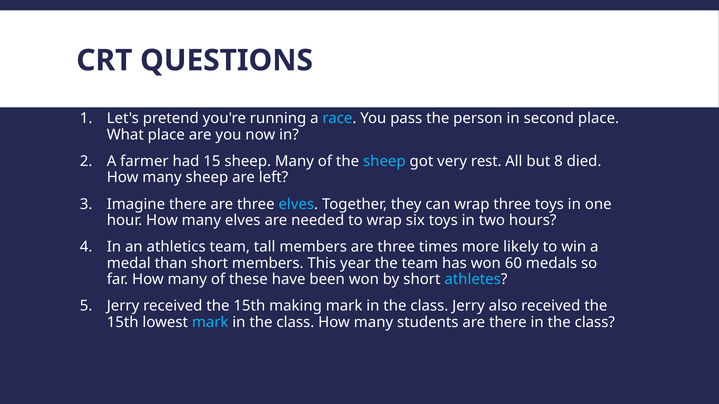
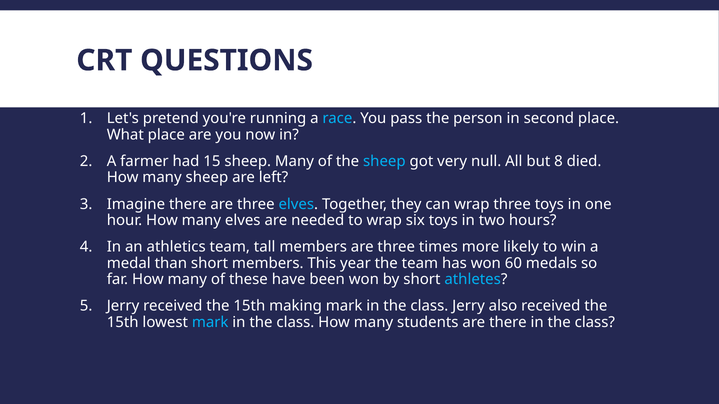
rest: rest -> null (486, 161)
